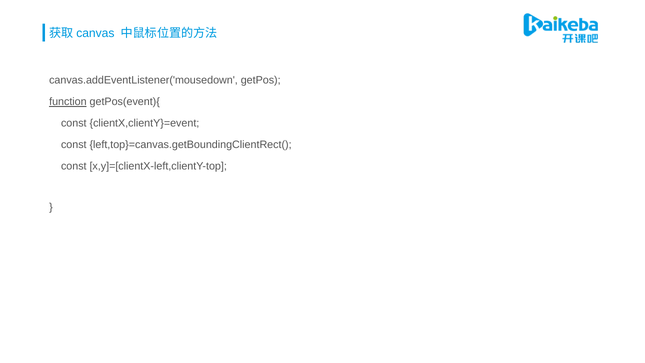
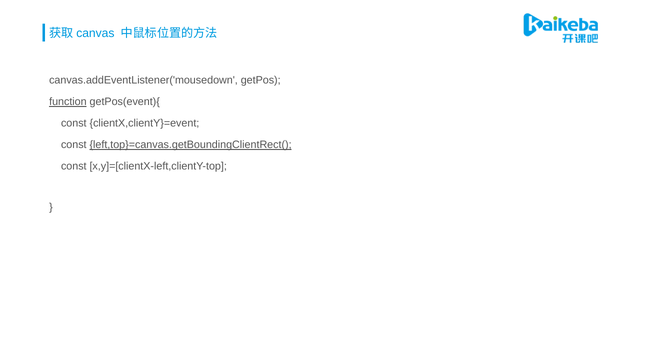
left,top}=canvas.getBoundingClientRect( underline: none -> present (191, 145)
